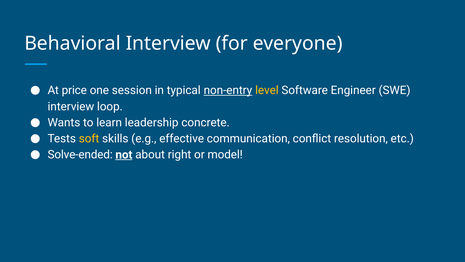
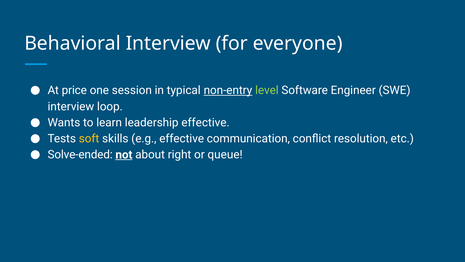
level colour: yellow -> light green (267, 90)
leadership concrete: concrete -> effective (206, 122)
model: model -> queue (225, 154)
